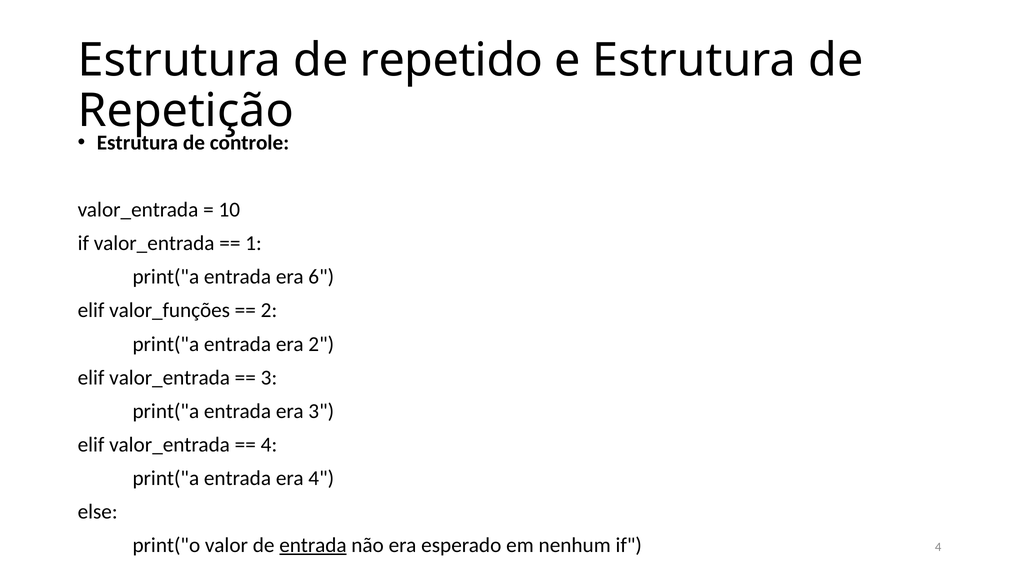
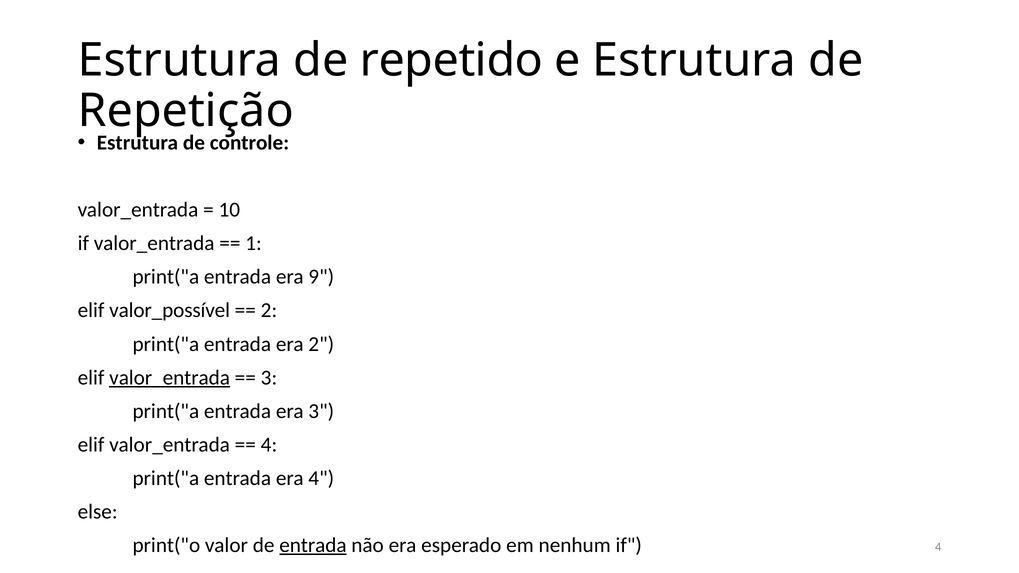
6: 6 -> 9 (321, 277)
valor_funções: valor_funções -> valor_possível (170, 311)
valor_entrada underline: none -> present (170, 378)
